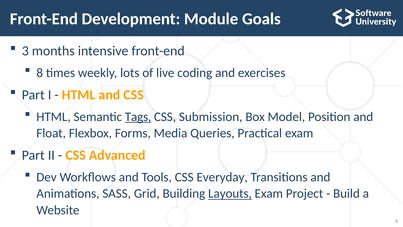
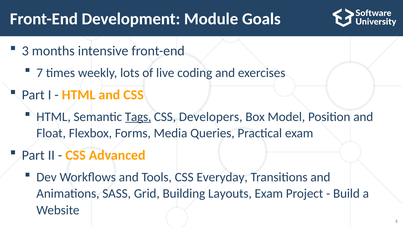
8: 8 -> 7 (40, 73)
Submission: Submission -> Developers (211, 117)
Layouts underline: present -> none (230, 193)
